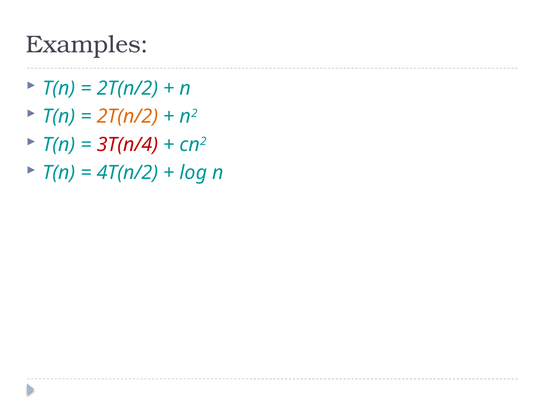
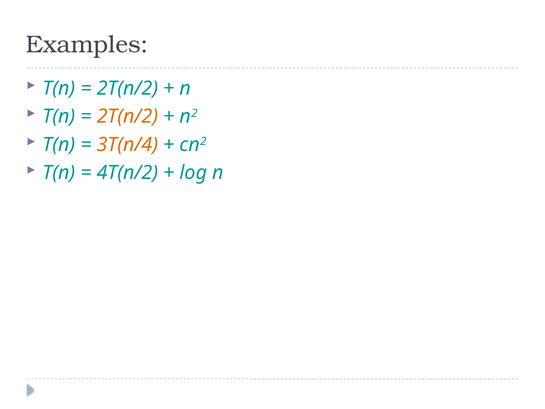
3T(n/4 colour: red -> orange (127, 145)
